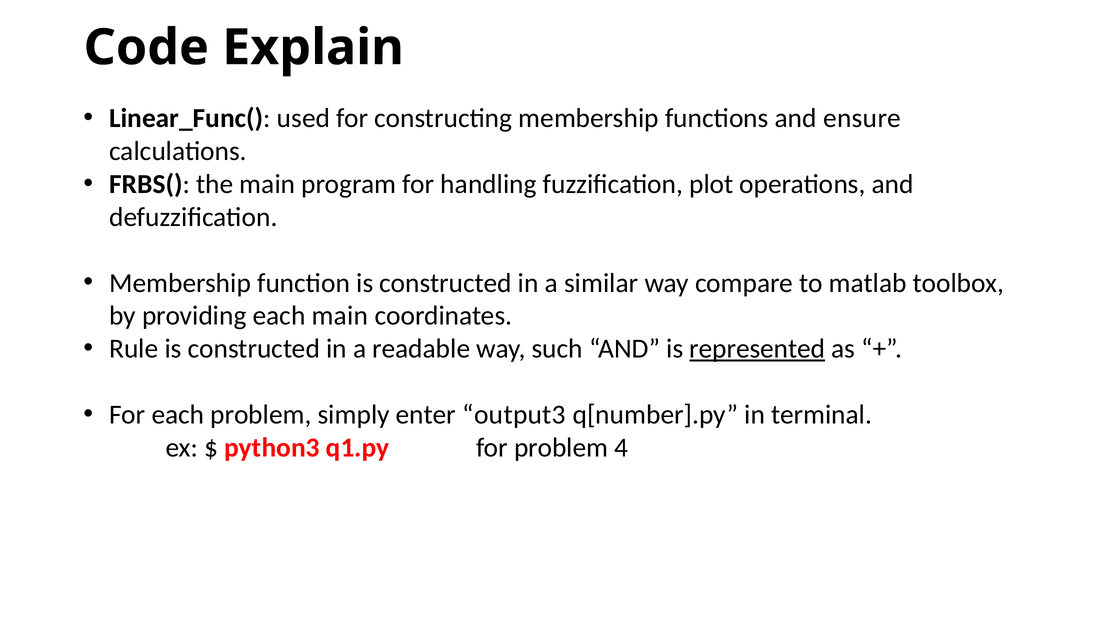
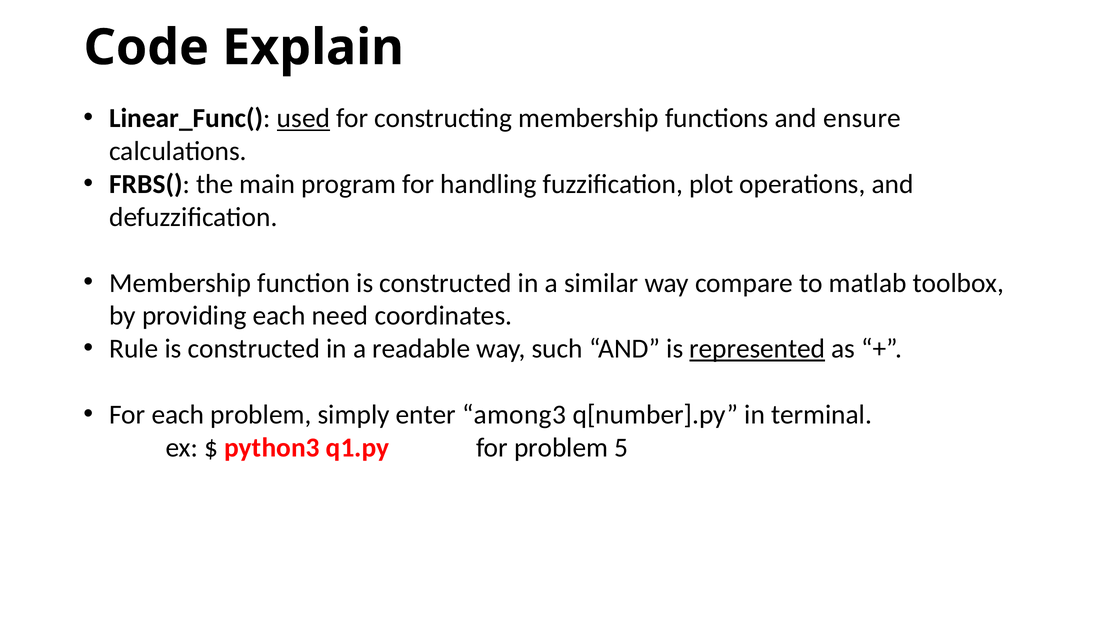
used underline: none -> present (304, 118)
each main: main -> need (340, 316)
output3: output3 -> among3 (514, 415)
4: 4 -> 5 (621, 448)
